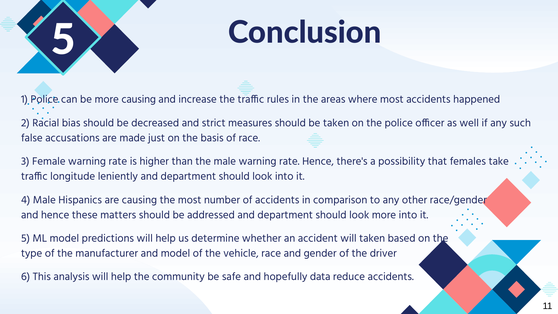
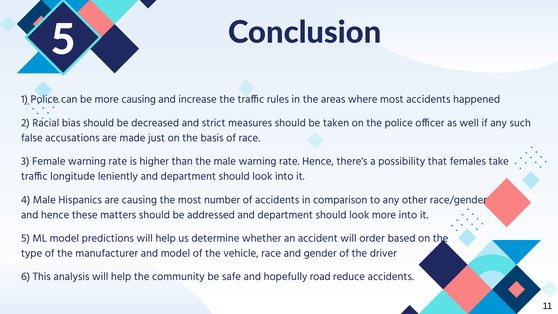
will taken: taken -> order (372, 238)
data: data -> road (320, 277)
